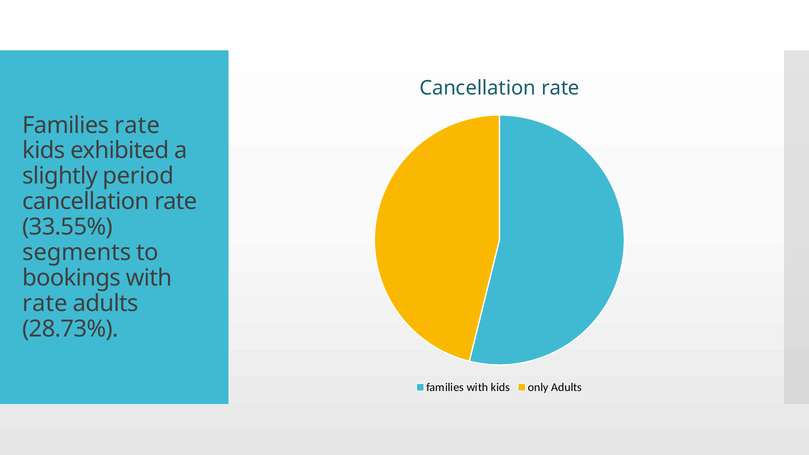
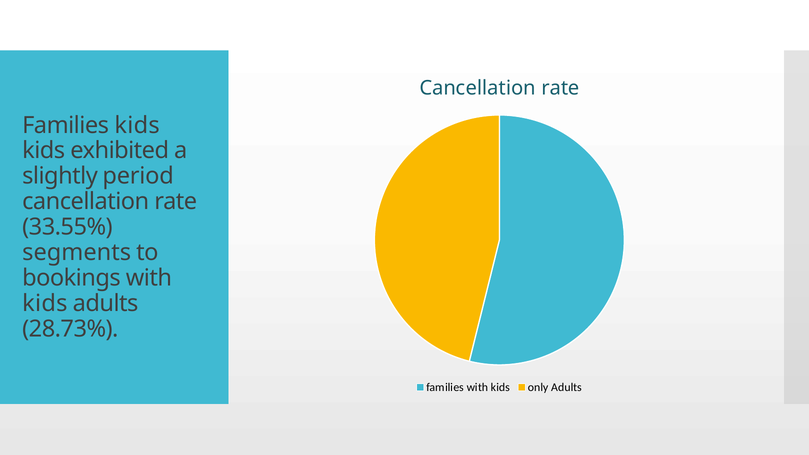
Families rate: rate -> kids (137, 125)
rate: rate -> kids (45, 303)
